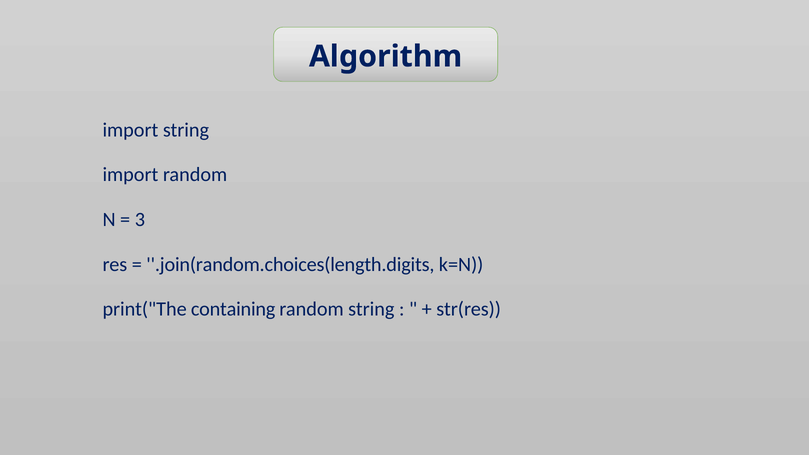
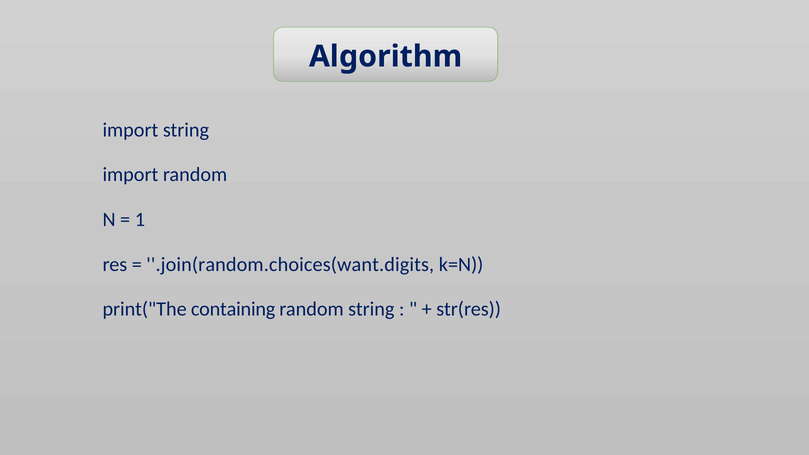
3: 3 -> 1 (140, 220)
.join(random.choices(length.digits: .join(random.choices(length.digits -> .join(random.choices(want.digits (290, 265)
